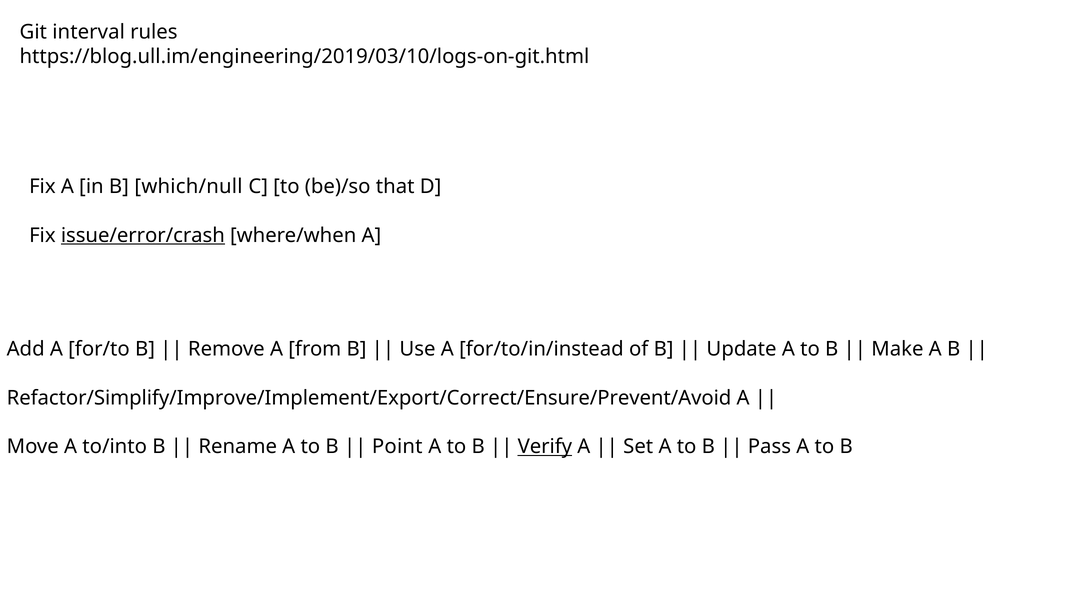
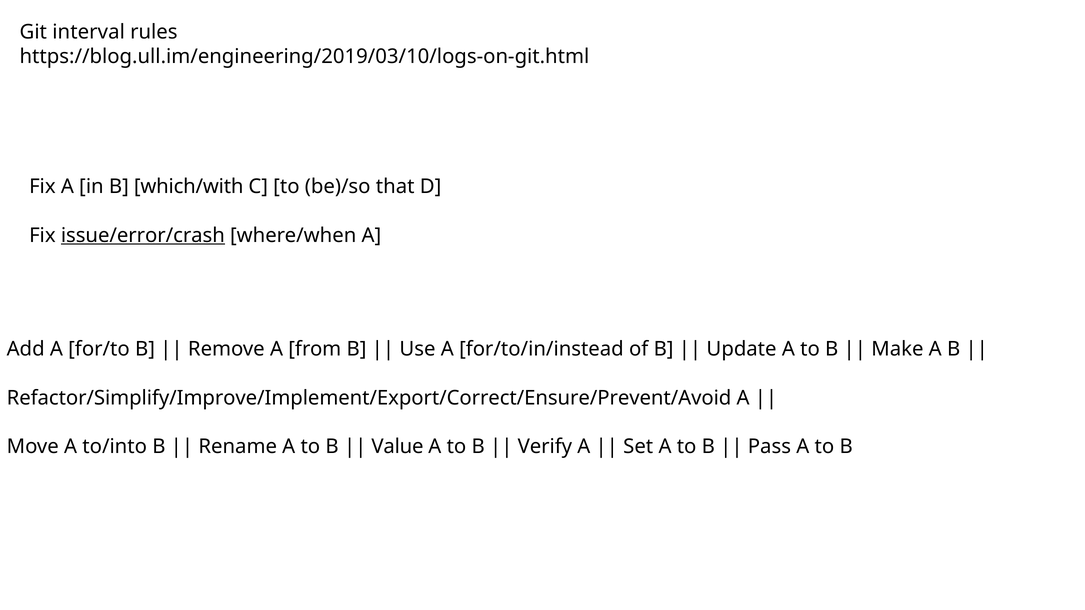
which/null: which/null -> which/with (189, 187)
Point: Point -> Value (397, 447)
Verify underline: present -> none (545, 447)
